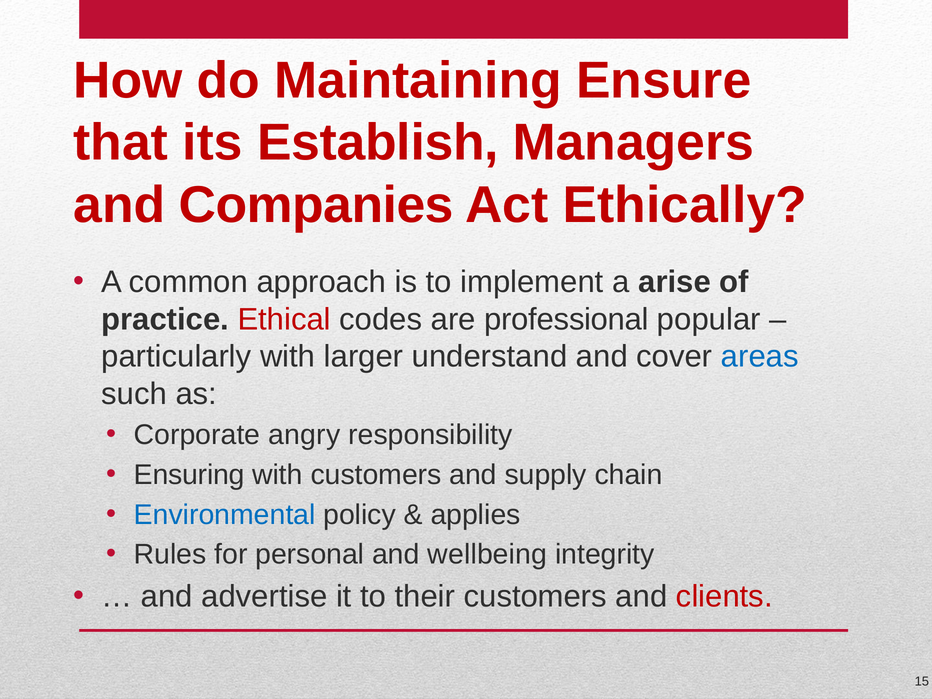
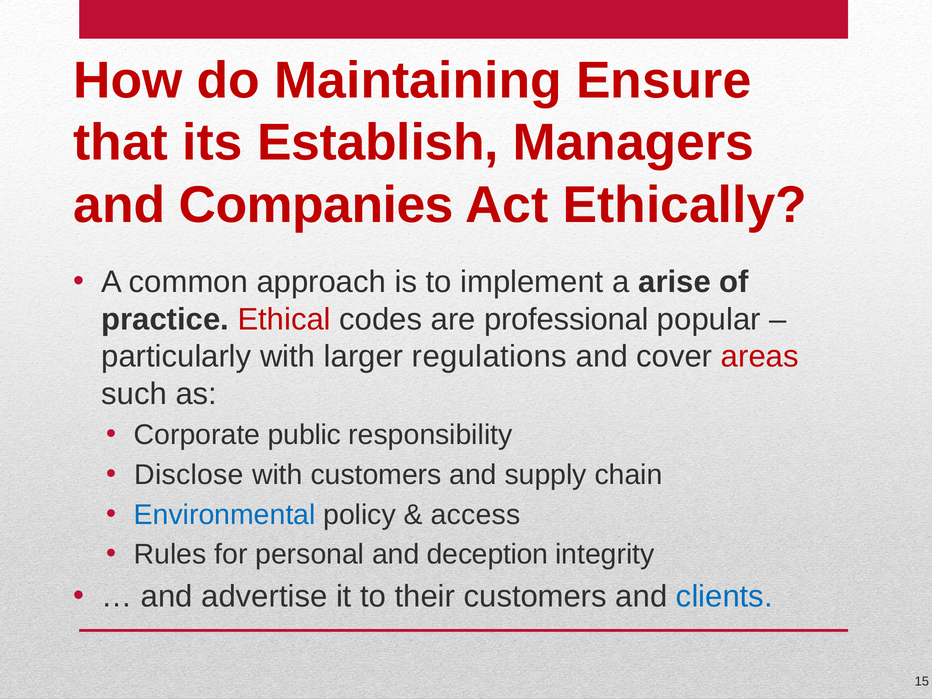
understand: understand -> regulations (489, 357)
areas colour: blue -> red (760, 357)
angry: angry -> public (304, 435)
Ensuring: Ensuring -> Disclose (189, 475)
applies: applies -> access (475, 515)
wellbeing: wellbeing -> deception (488, 554)
clients colour: red -> blue (724, 597)
